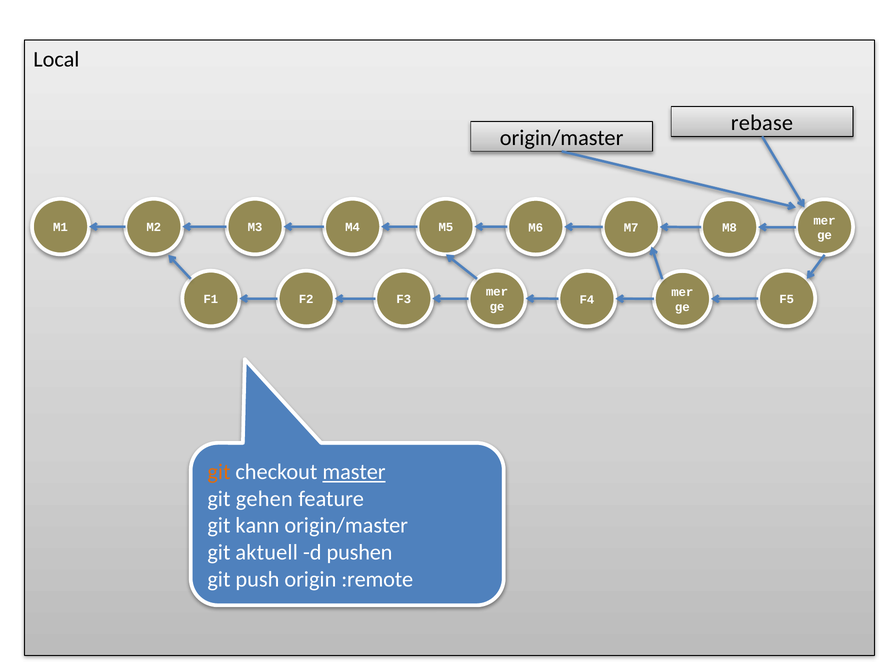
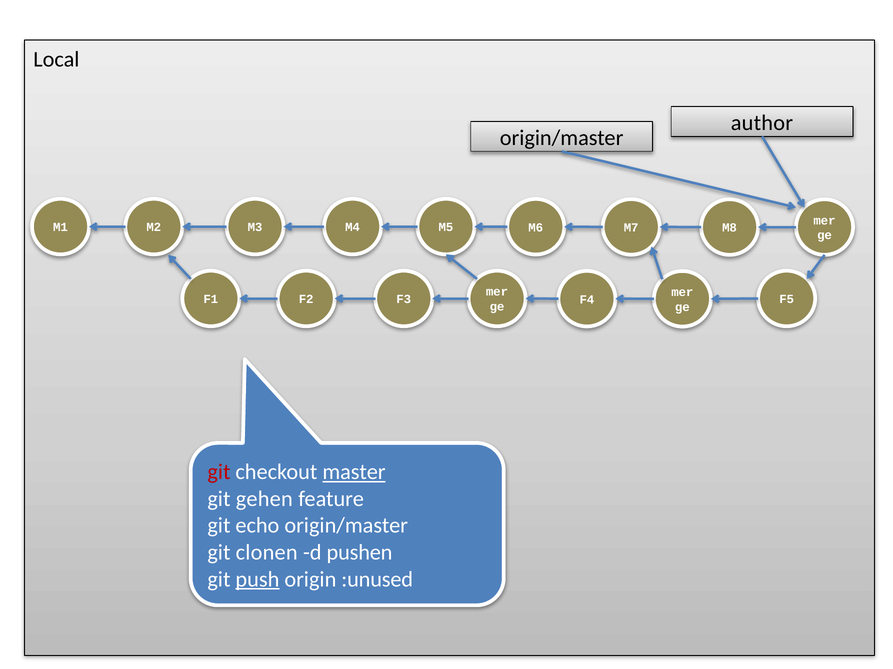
rebase: rebase -> author (762, 123)
git colour: orange -> red (219, 473)
kann: kann -> echo (257, 526)
aktuell: aktuell -> clonen (267, 553)
push underline: none -> present (257, 580)
:remote: :remote -> :unused (377, 580)
